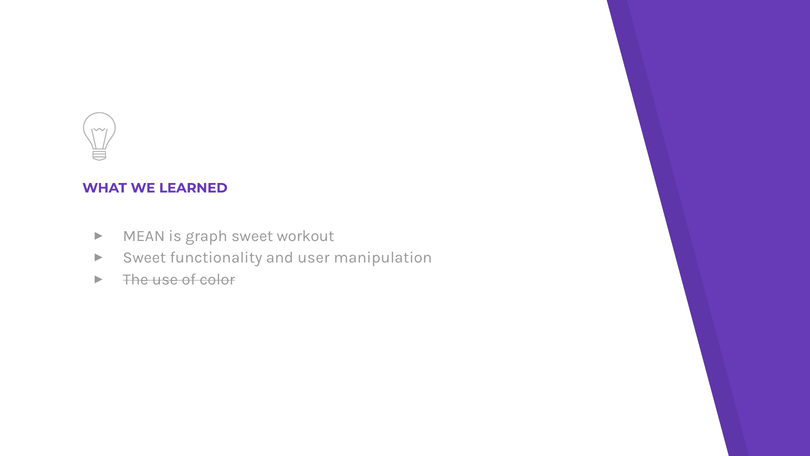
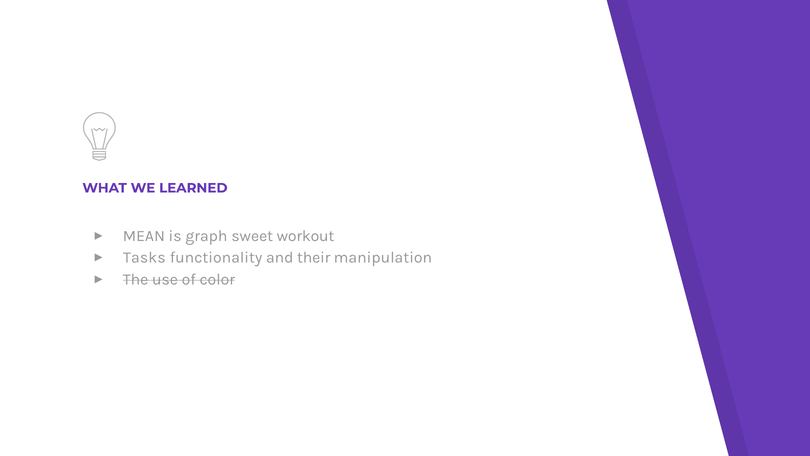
Sweet: Sweet -> Tasks (144, 257)
user: user -> their (314, 257)
